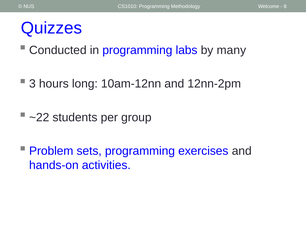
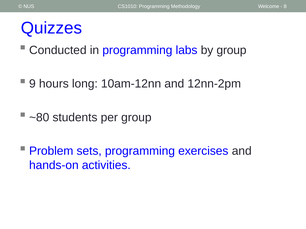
by many: many -> group (231, 50)
3: 3 -> 9 (32, 84)
~22: ~22 -> ~80 (39, 118)
